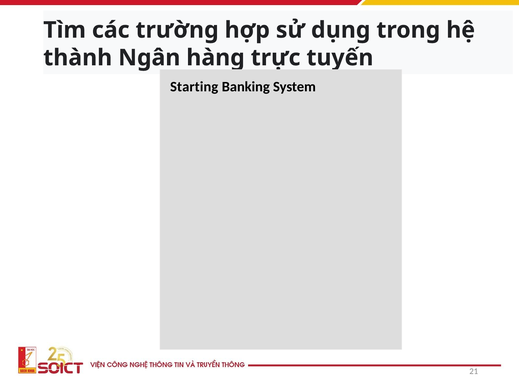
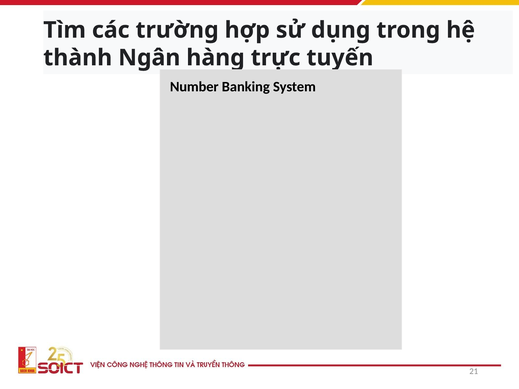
Starting: Starting -> Number (194, 87)
